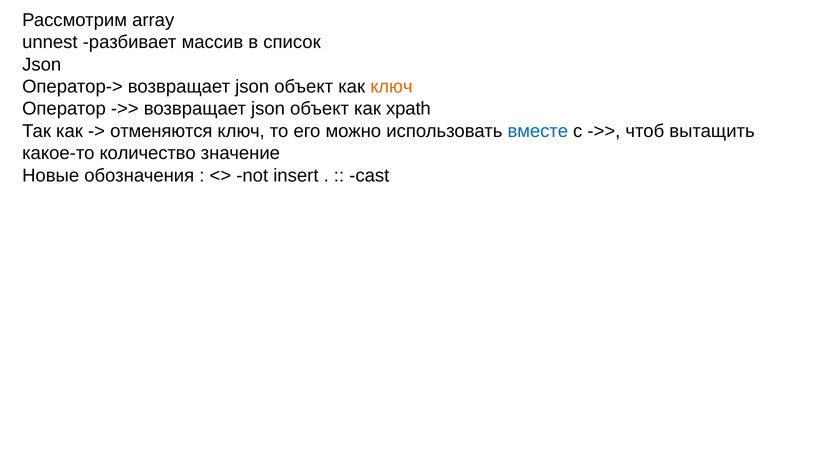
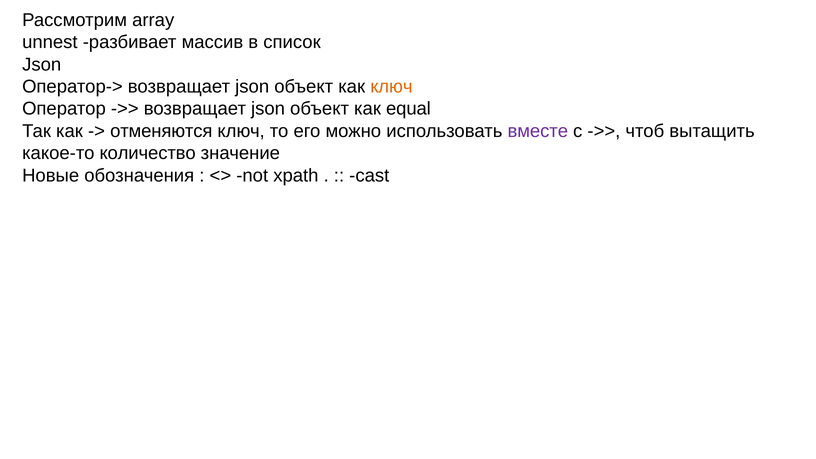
xpath: xpath -> equal (408, 109)
вместе colour: blue -> purple (538, 131)
insert: insert -> xpath (296, 175)
